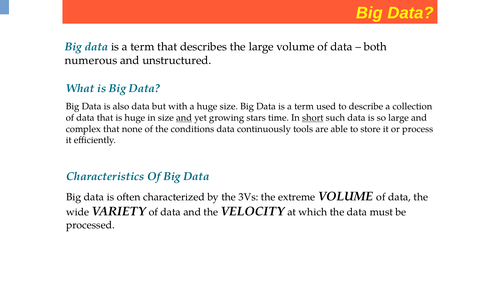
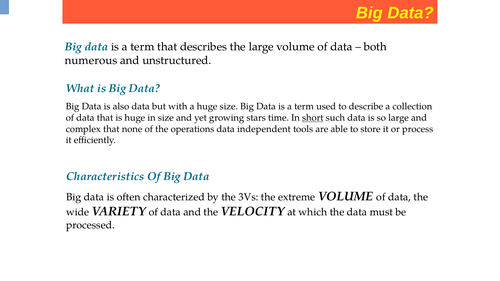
and underline: present -> none (184, 118)
conditions: conditions -> operations (192, 129)
continuously: continuously -> independent (264, 129)
